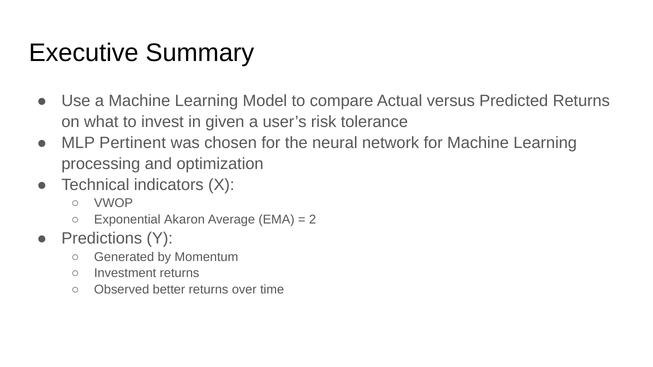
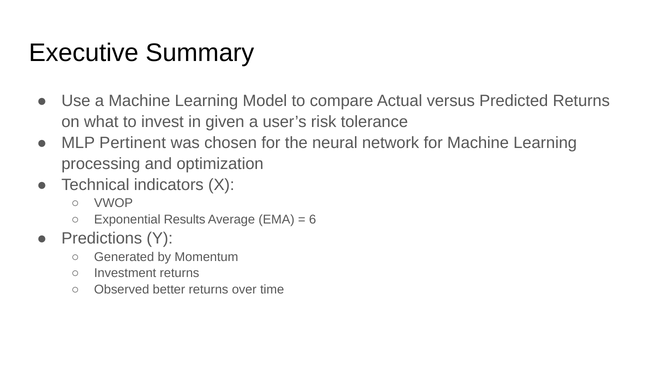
Akaron: Akaron -> Results (185, 220)
2: 2 -> 6 (313, 220)
